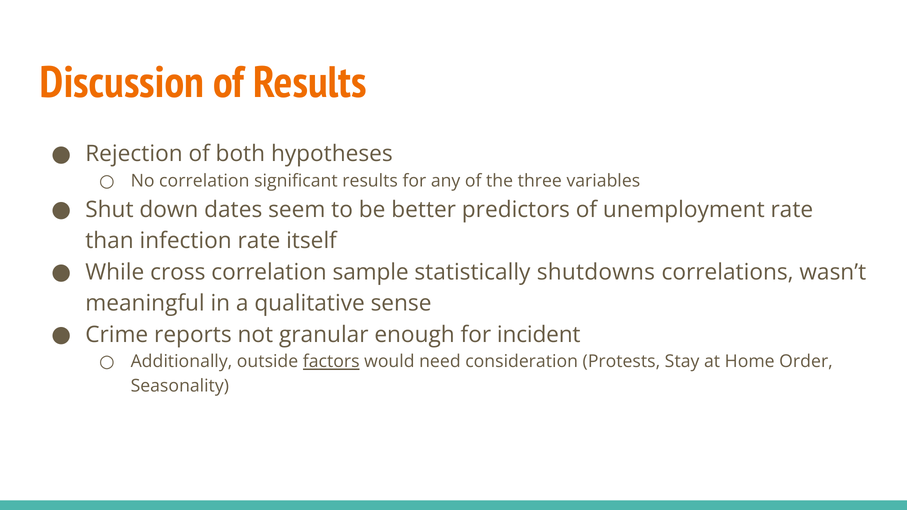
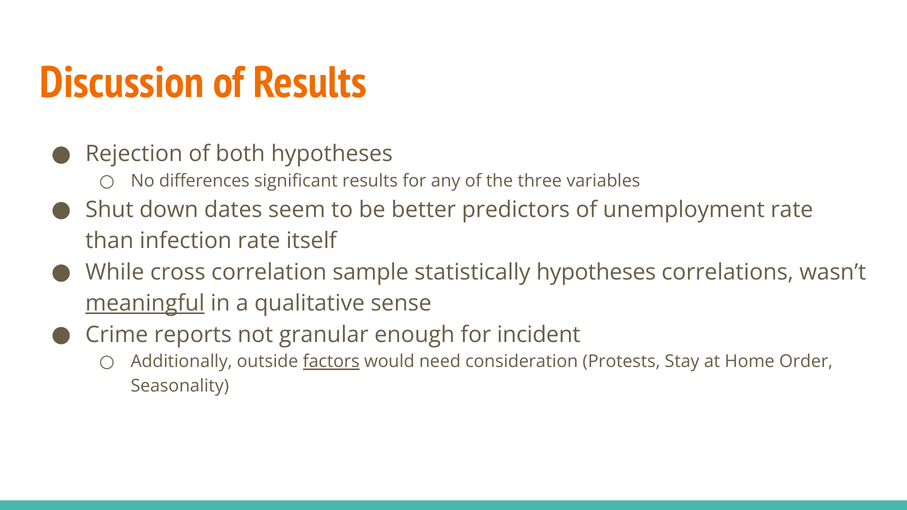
No correlation: correlation -> differences (204, 181)
statistically shutdowns: shutdowns -> hypotheses (596, 272)
meaningful underline: none -> present (145, 303)
